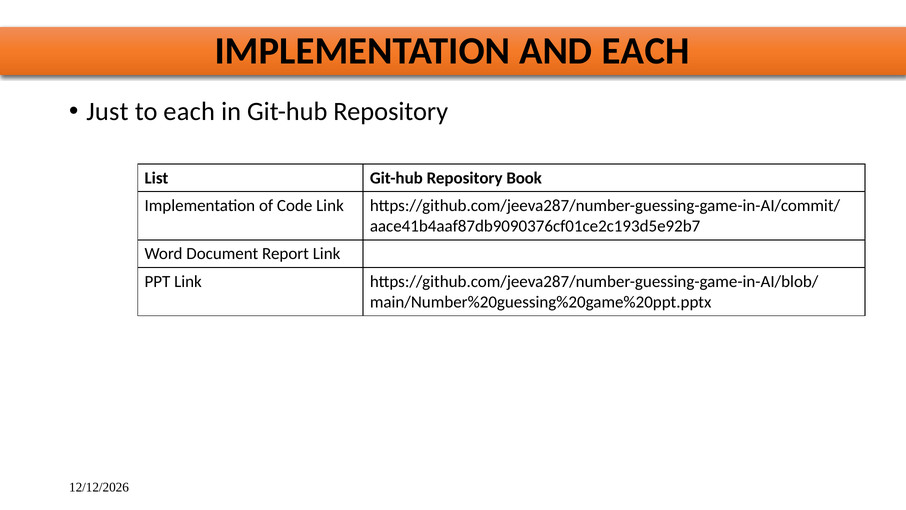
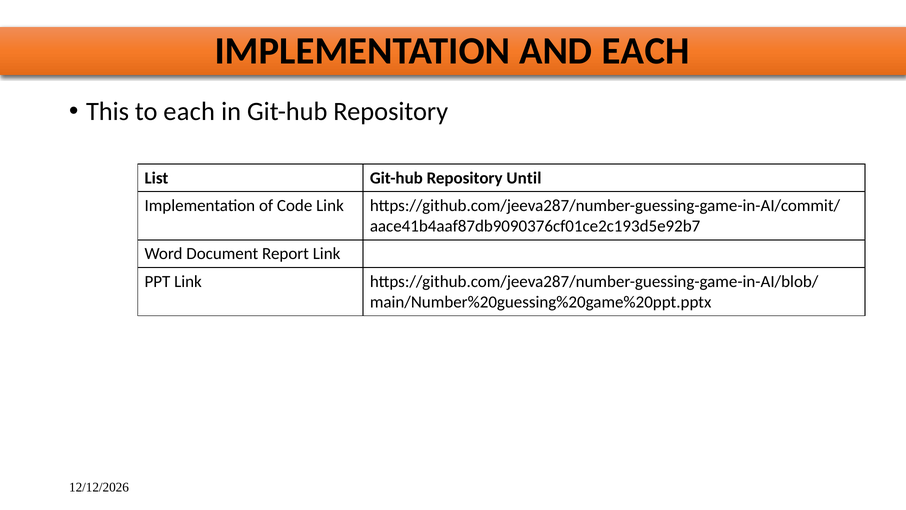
Just: Just -> This (108, 112)
Book: Book -> Until (524, 178)
